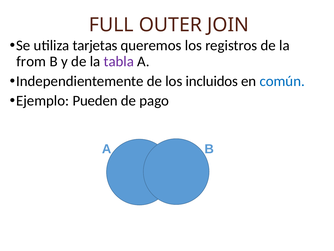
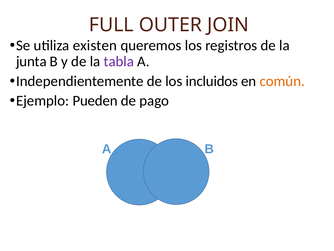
tarjetas: tarjetas -> existen (95, 45)
from: from -> junta (31, 61)
común colour: blue -> orange (282, 81)
